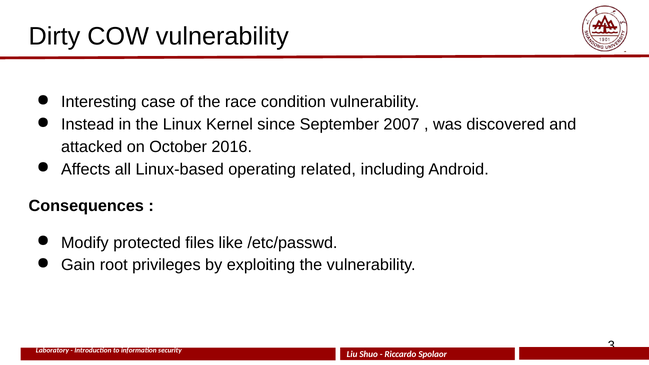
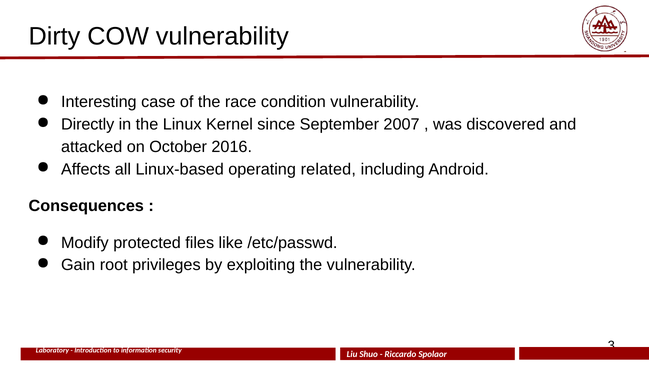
Instead: Instead -> Directly (88, 124)
